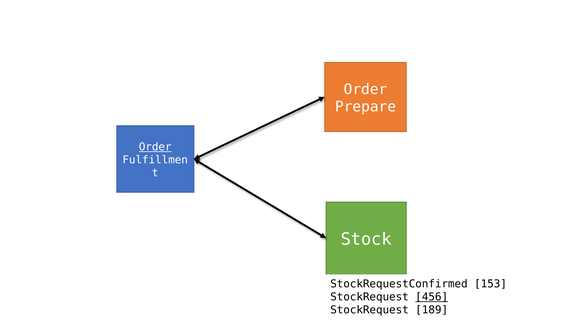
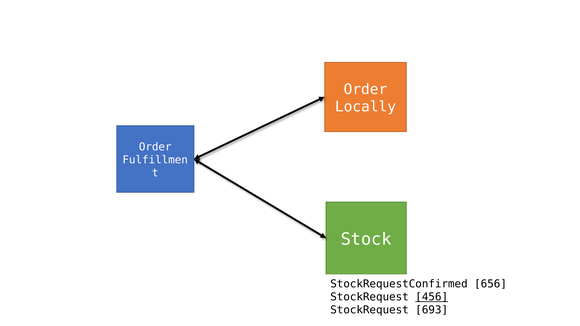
Prepare: Prepare -> Locally (366, 107)
Order underline: present -> none (155, 147)
153: 153 -> 656 (491, 284)
189: 189 -> 693 (432, 310)
